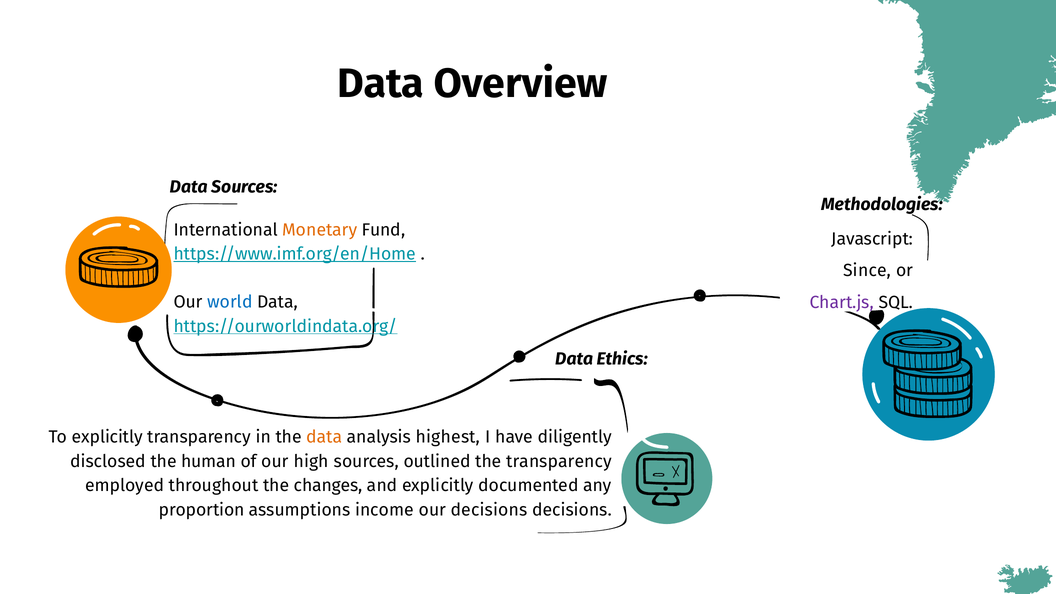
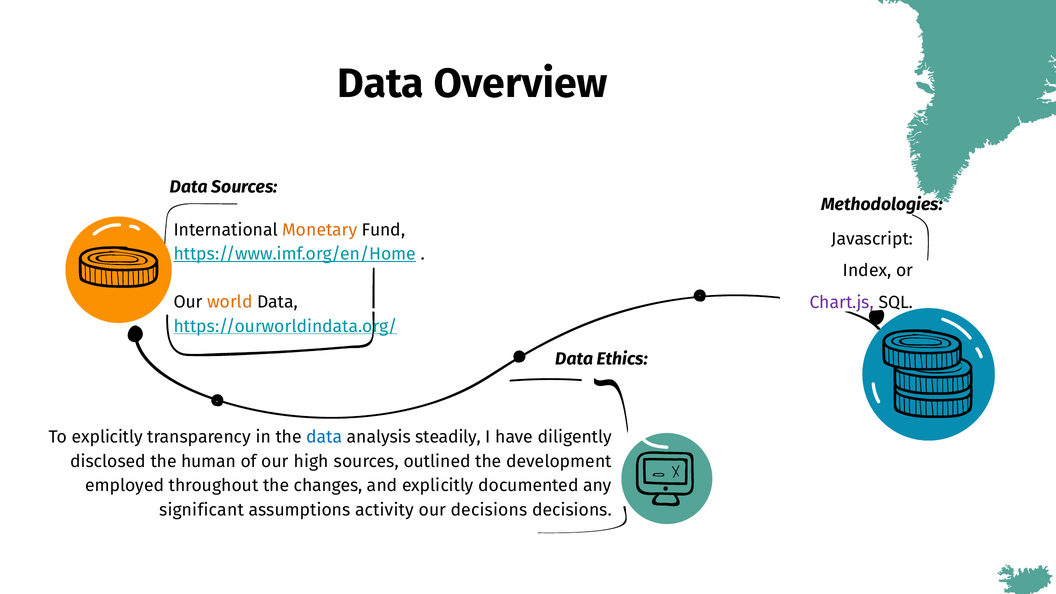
Since: Since -> Index (867, 271)
world colour: blue -> orange (230, 302)
data colour: orange -> blue (324, 437)
highest: highest -> steadily (448, 437)
the transparency: transparency -> development (559, 461)
proportion: proportion -> significant (202, 510)
income: income -> activity (385, 510)
